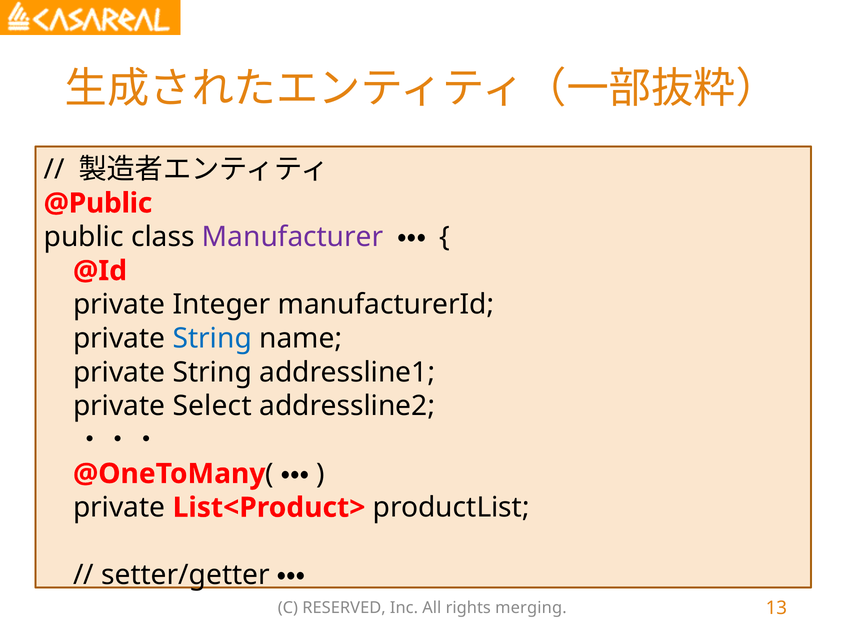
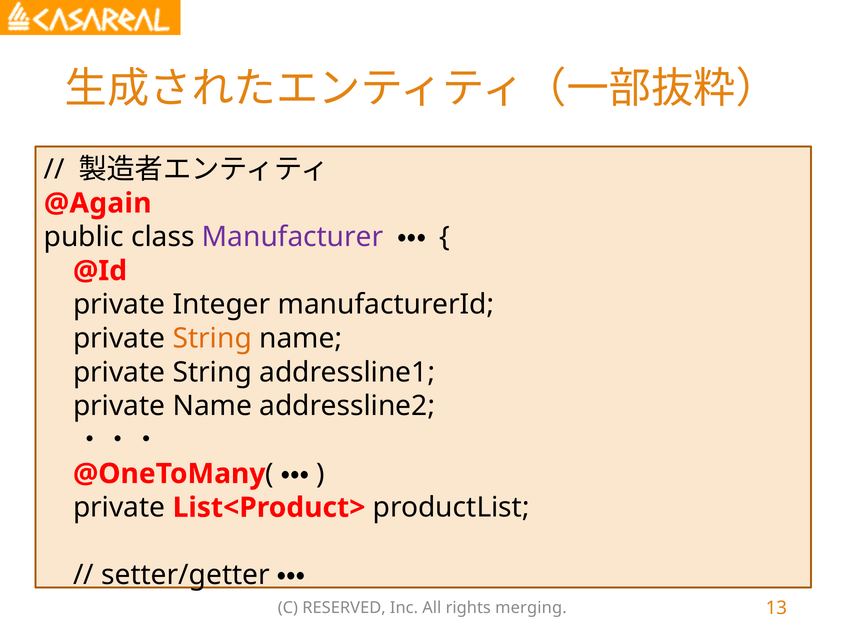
@Public: @Public -> @Again (98, 203)
String colour: blue -> orange (212, 338)
private Select: Select -> Name (212, 406)
